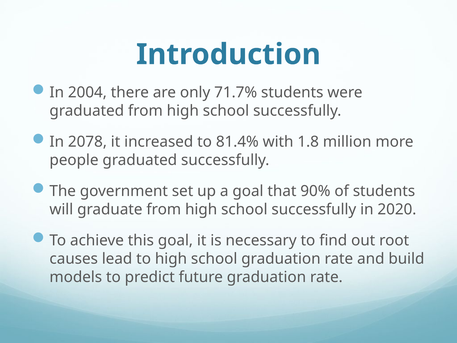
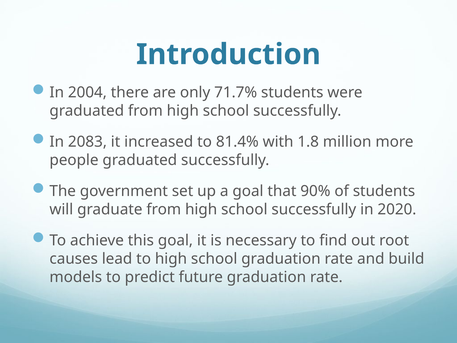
2078: 2078 -> 2083 (87, 142)
